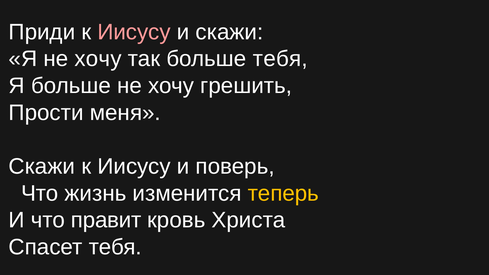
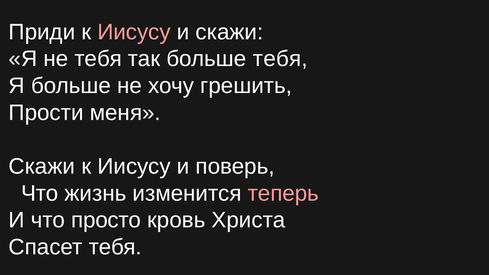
Я не хочу: хочу -> тебя (98, 59)
теперь colour: yellow -> pink (283, 193)
правит: правит -> просто (106, 220)
